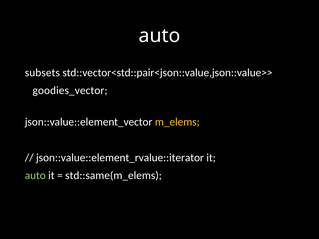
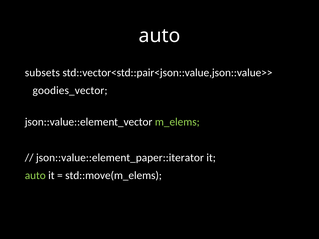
m_elems colour: yellow -> light green (177, 122)
json::value::element_rvalue::iterator: json::value::element_rvalue::iterator -> json::value::element_paper::iterator (120, 158)
std::same(m_elems: std::same(m_elems -> std::move(m_elems (114, 176)
